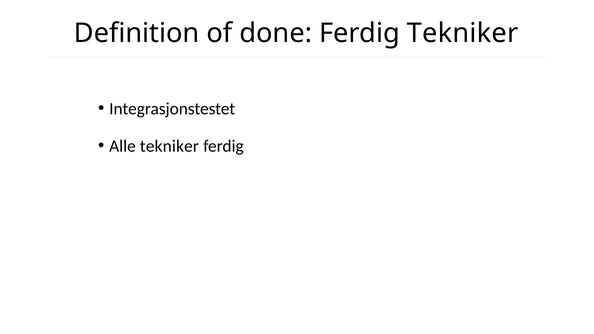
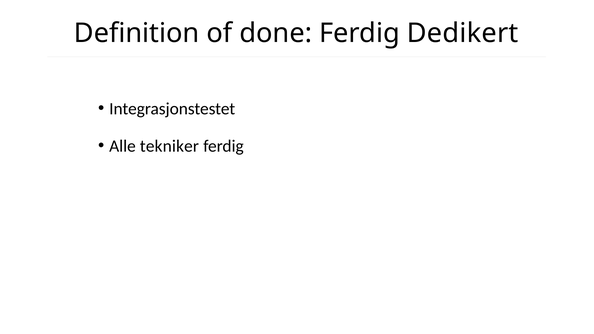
Ferdig Tekniker: Tekniker -> Dedikert (463, 33)
